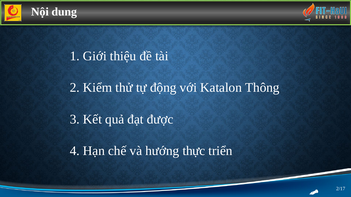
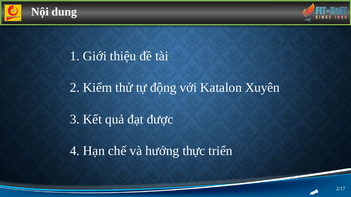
Thông: Thông -> Xuyên (262, 88)
